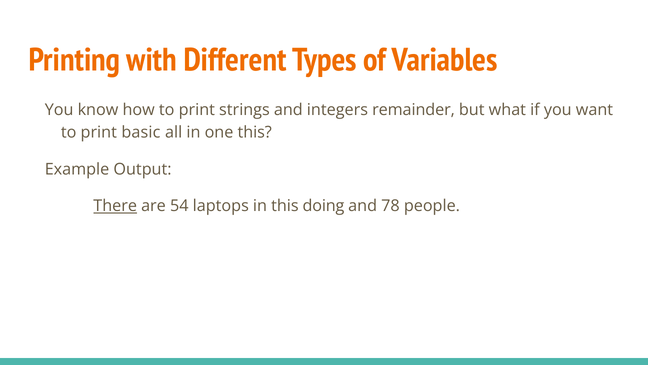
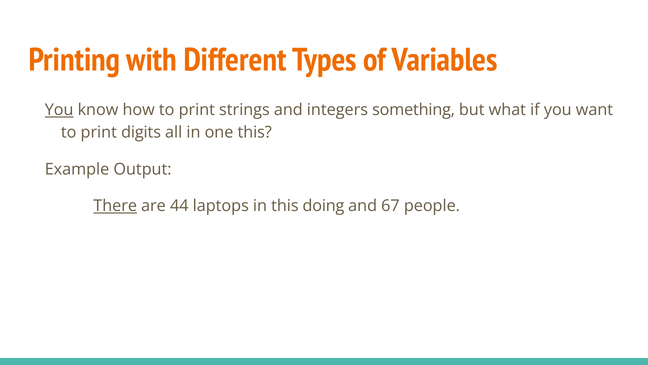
You underline: none -> present (59, 110)
remainder: remainder -> something (414, 110)
basic: basic -> digits (141, 132)
54: 54 -> 44 (179, 206)
78: 78 -> 67 (390, 206)
